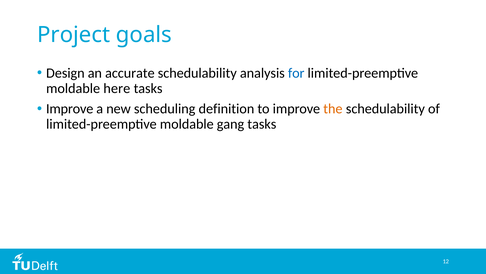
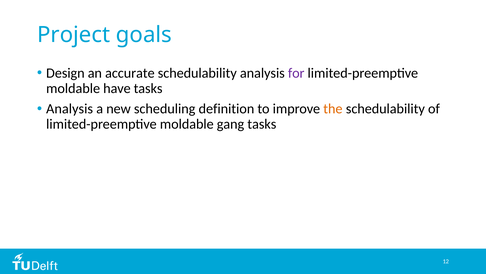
for colour: blue -> purple (296, 73)
here: here -> have (117, 88)
Improve: Improve -> Analysis (70, 109)
